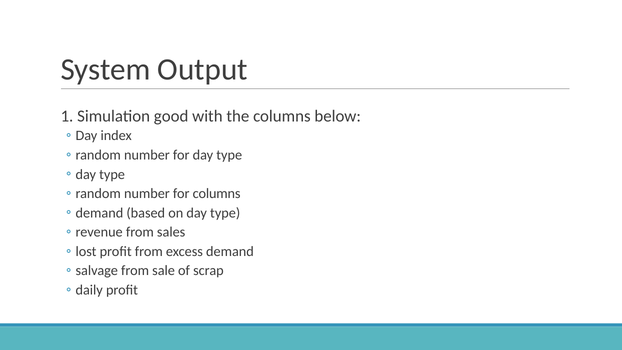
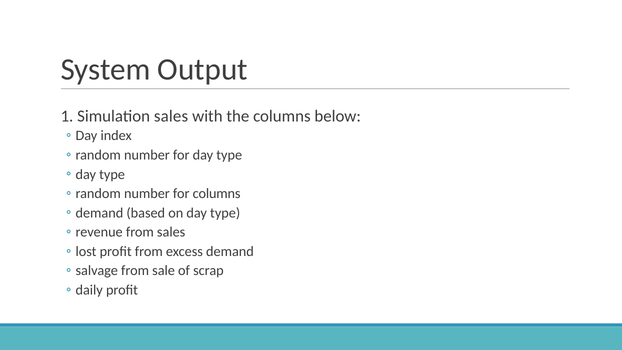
Simulation good: good -> sales (171, 116)
